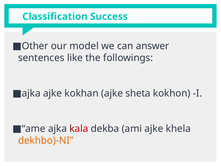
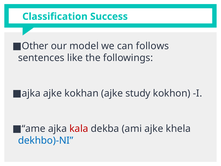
answer: answer -> follows (152, 46)
sheta: sheta -> study (138, 93)
dekhbo)-NI colour: orange -> blue (46, 140)
